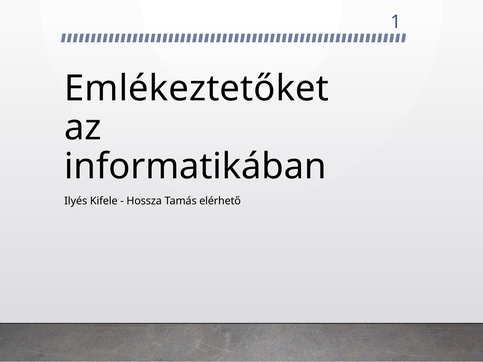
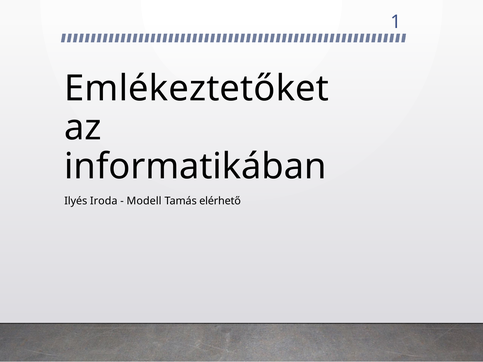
Kifele: Kifele -> Iroda (104, 201)
Hossza: Hossza -> Modell (144, 201)
